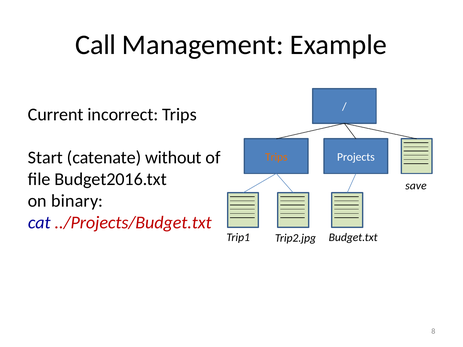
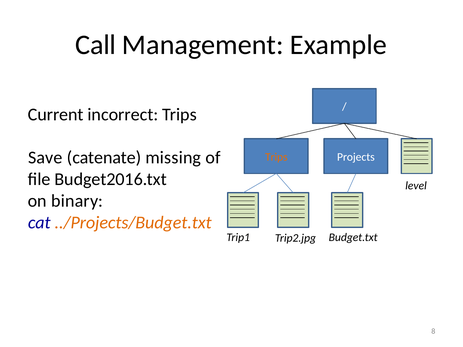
Start: Start -> Save (45, 158)
without: without -> missing (173, 158)
save: save -> level (416, 186)
../Projects/Budget.txt colour: red -> orange (133, 223)
